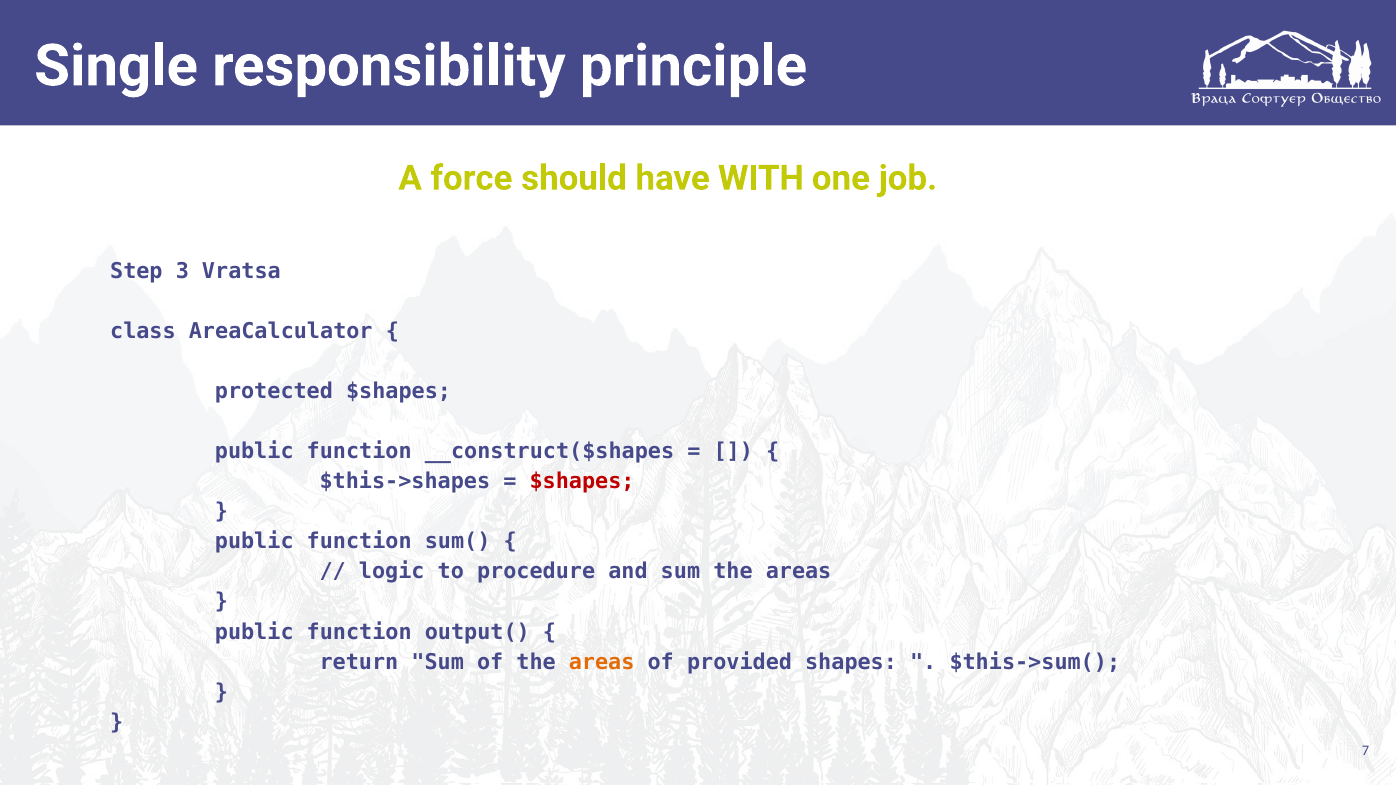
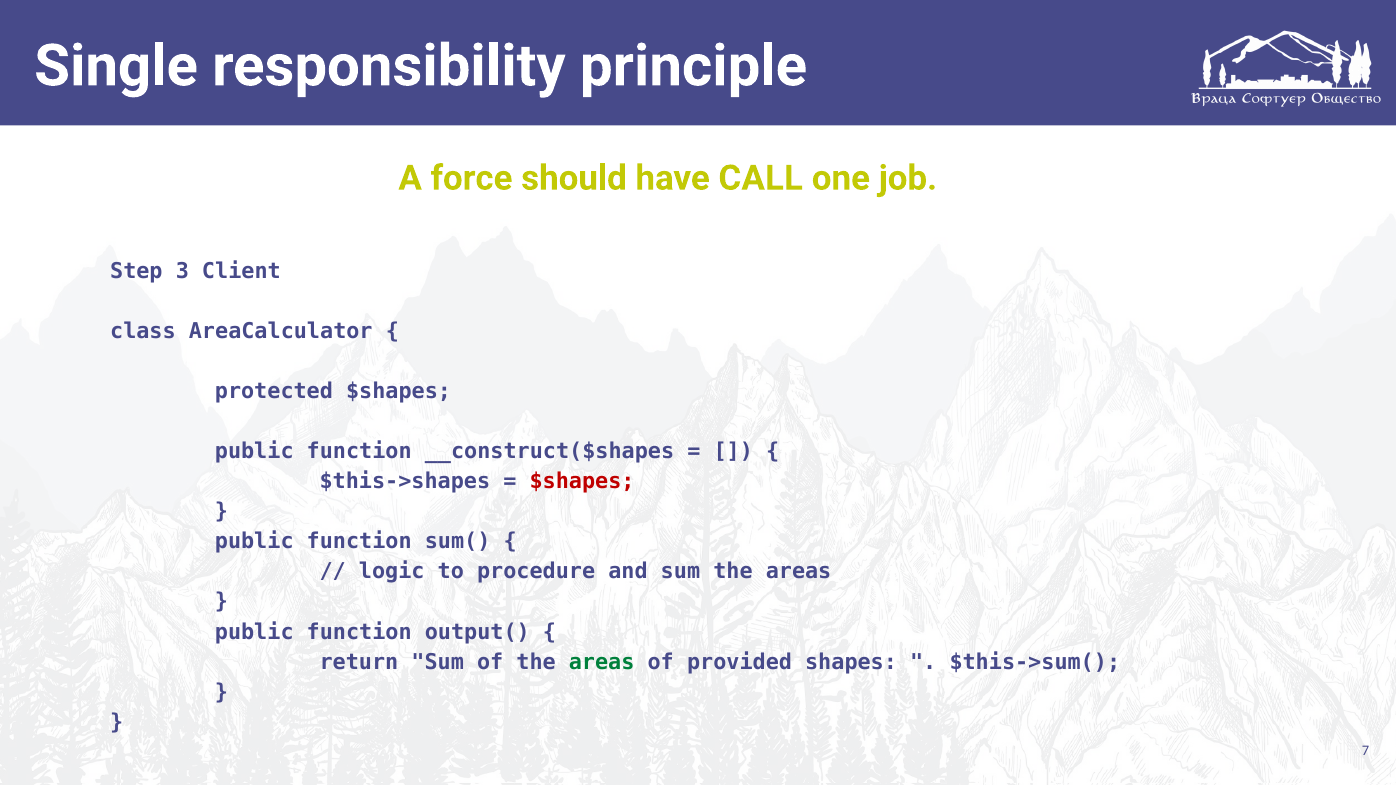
WITH: WITH -> CALL (761, 178)
Vratsa: Vratsa -> Client (241, 271)
areas colour: orange -> green (602, 662)
